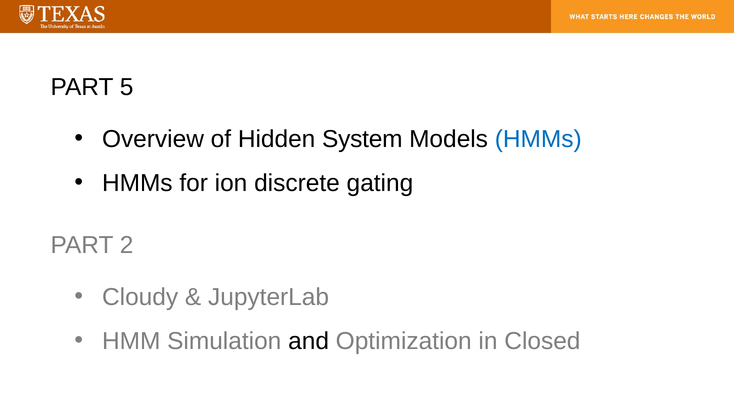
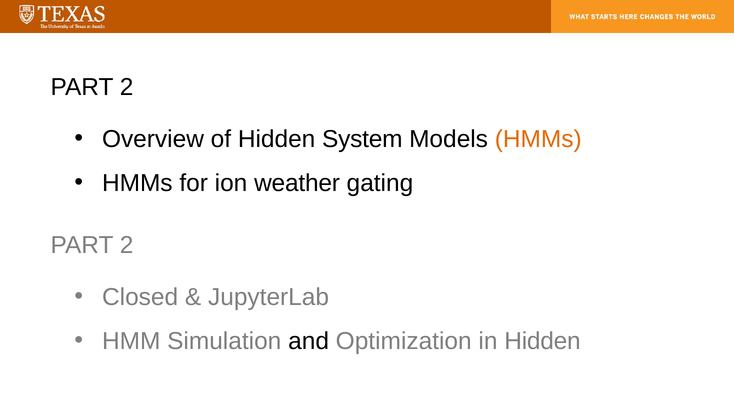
5: 5 -> 2 (127, 87)
HMMs colour: blue -> orange (538, 139)
discrete: discrete -> weather (297, 183)
Cloudy: Cloudy -> Closed (140, 297)
in Closed: Closed -> Hidden (543, 341)
